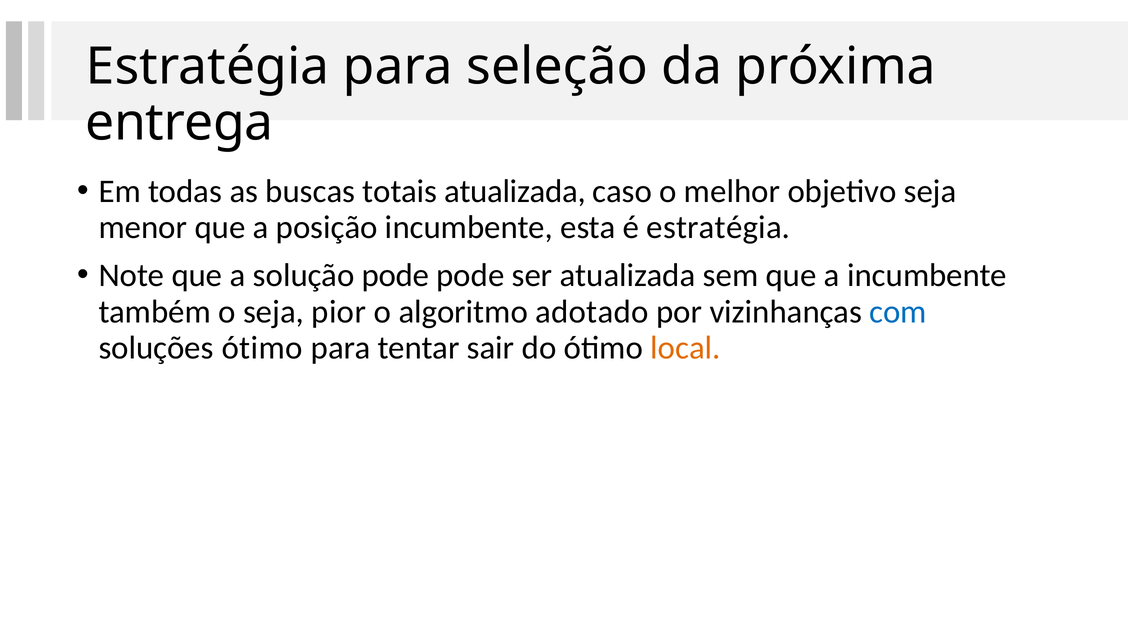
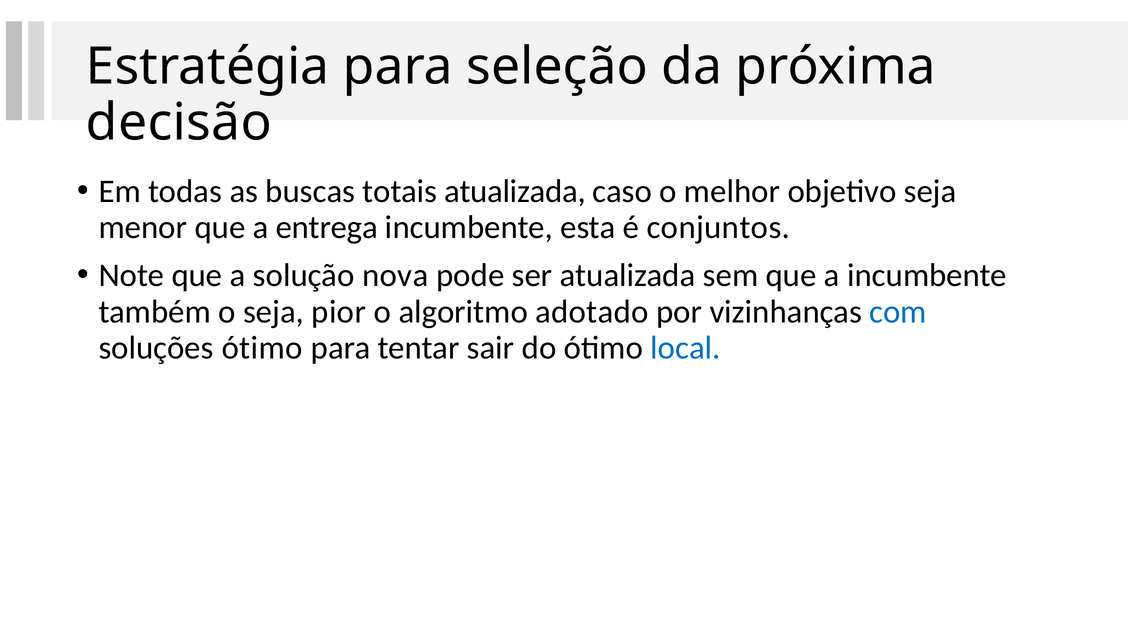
entrega: entrega -> decisão (179, 123)
posição: posição -> entrega (327, 227)
é estratégia: estratégia -> conjuntos (718, 227)
solução pode: pode -> nova (395, 275)
local colour: orange -> blue (685, 348)
